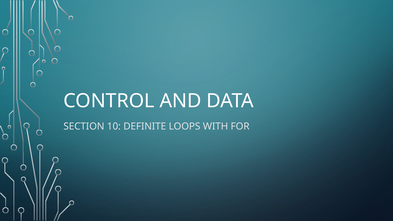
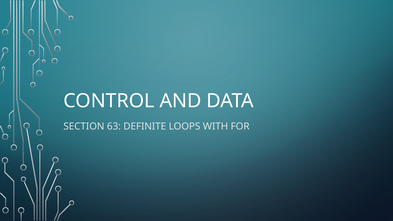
10: 10 -> 63 (114, 127)
